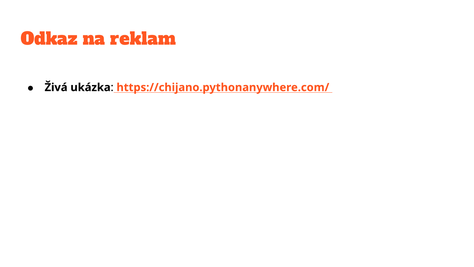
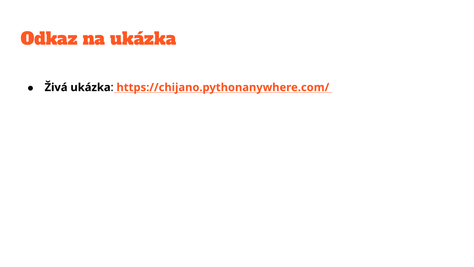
na reklam: reklam -> ukázka (143, 39)
